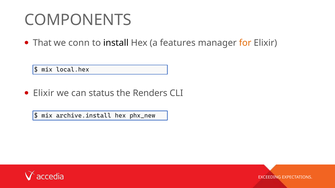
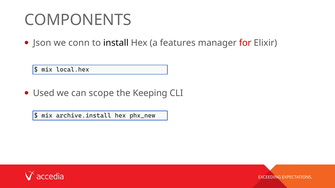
That: That -> Json (42, 43)
for colour: orange -> red (245, 43)
Elixir: Elixir -> Used (44, 93)
status: status -> scope (101, 93)
Renders: Renders -> Keeping (150, 93)
